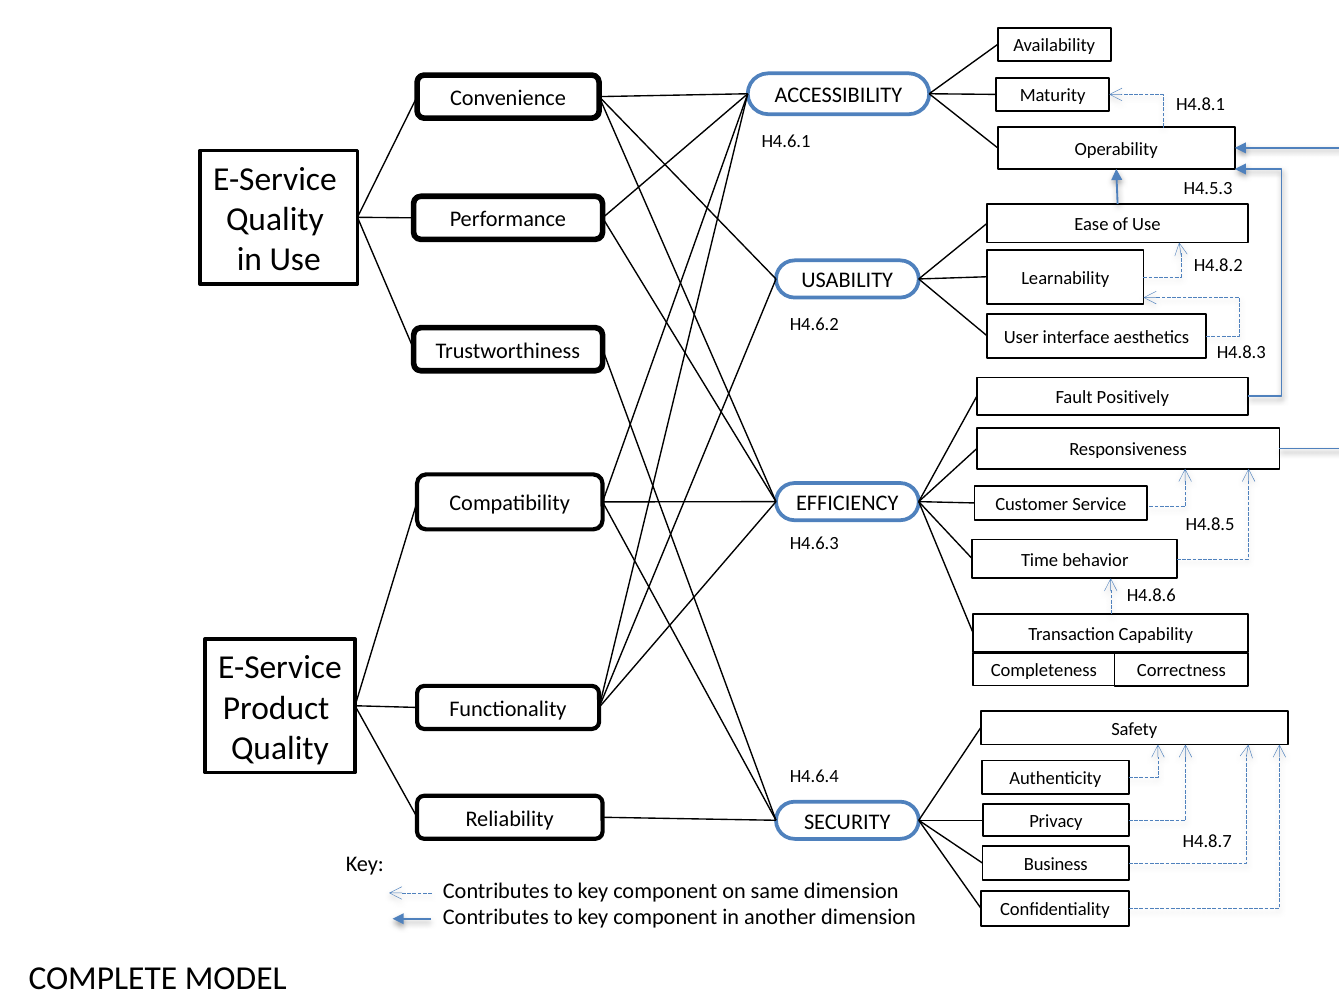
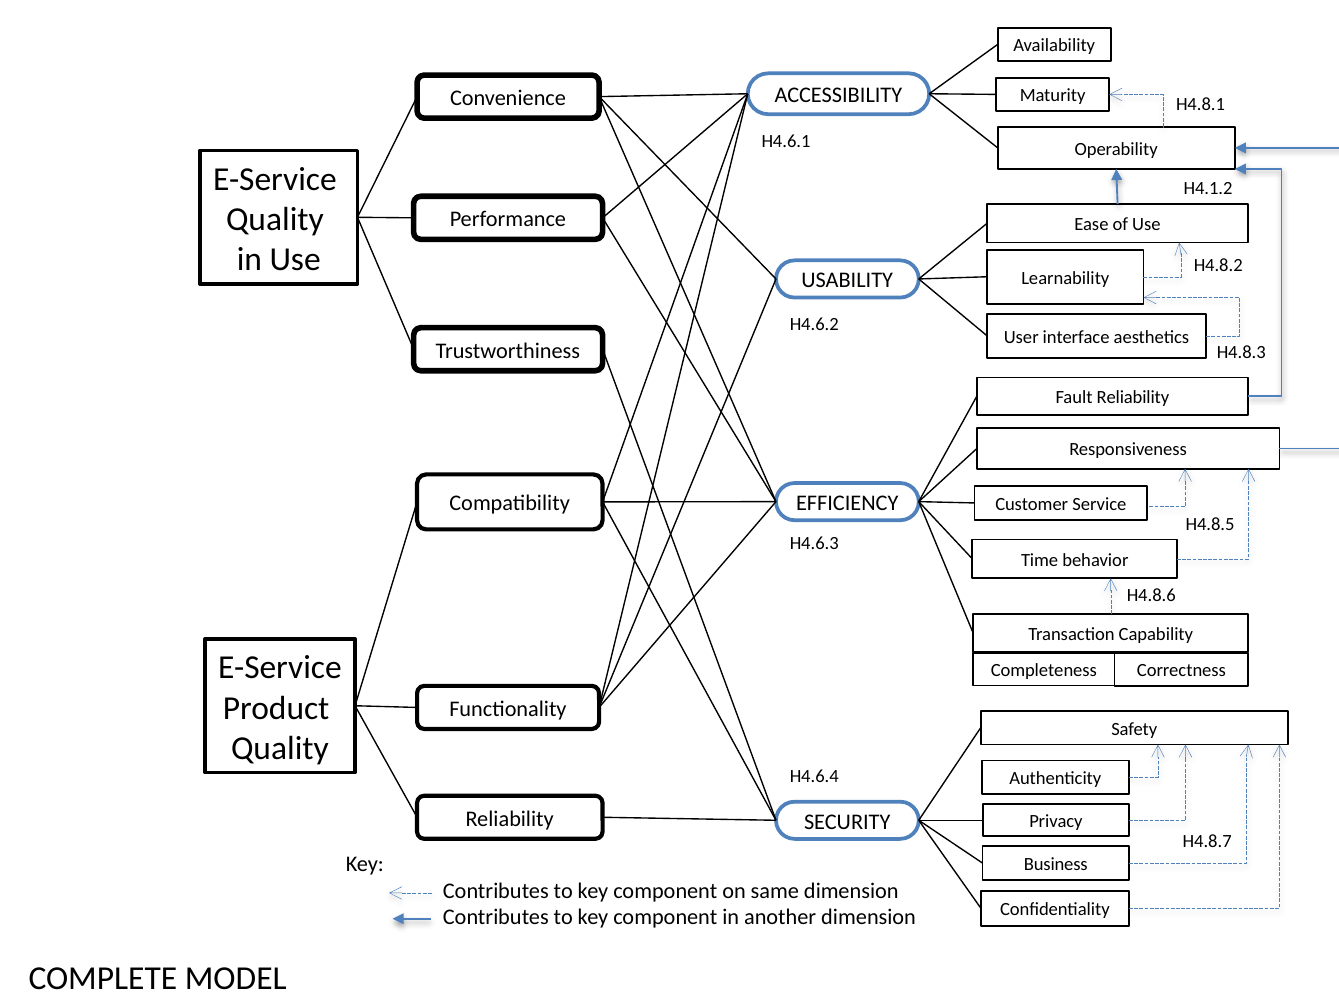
H4.5.3: H4.5.3 -> H4.1.2 (1208, 188)
Fault Positively: Positively -> Reliability (1133, 397)
